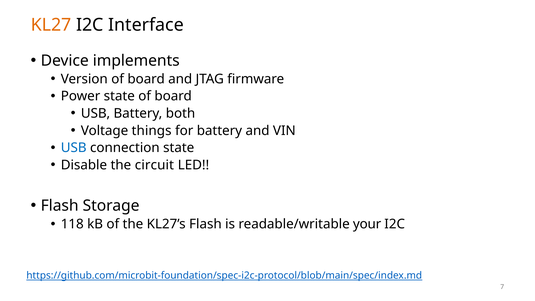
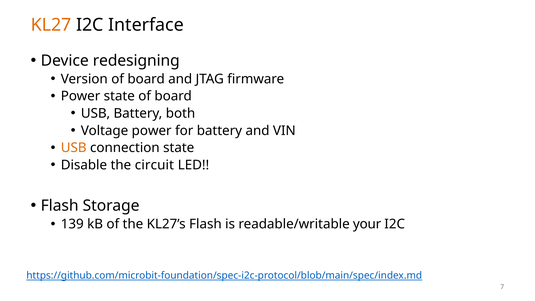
implements: implements -> redesigning (136, 61)
Voltage things: things -> power (152, 131)
USB colour: blue -> orange (74, 148)
118: 118 -> 139 (72, 224)
